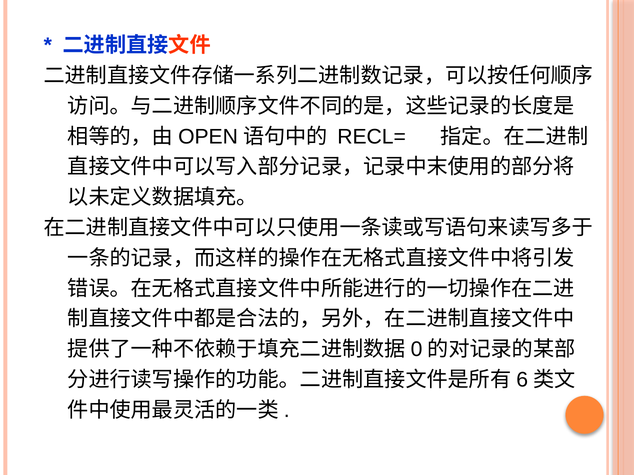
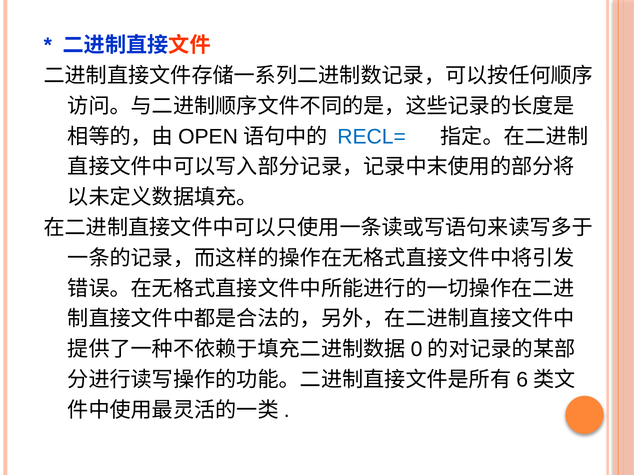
RECL= colour: black -> blue (372, 137)
